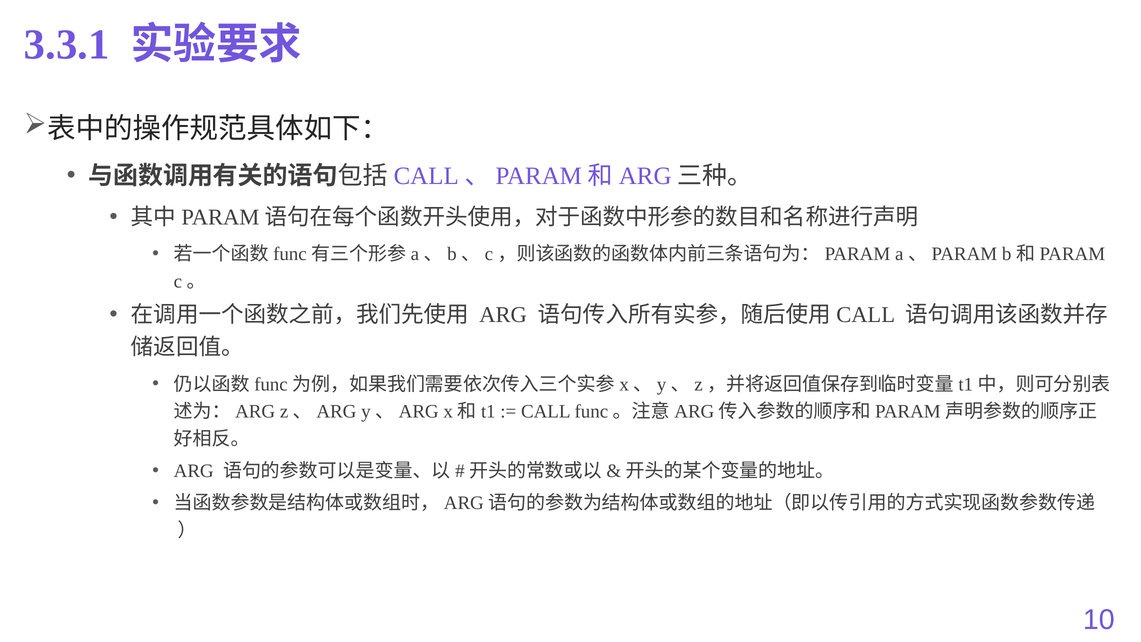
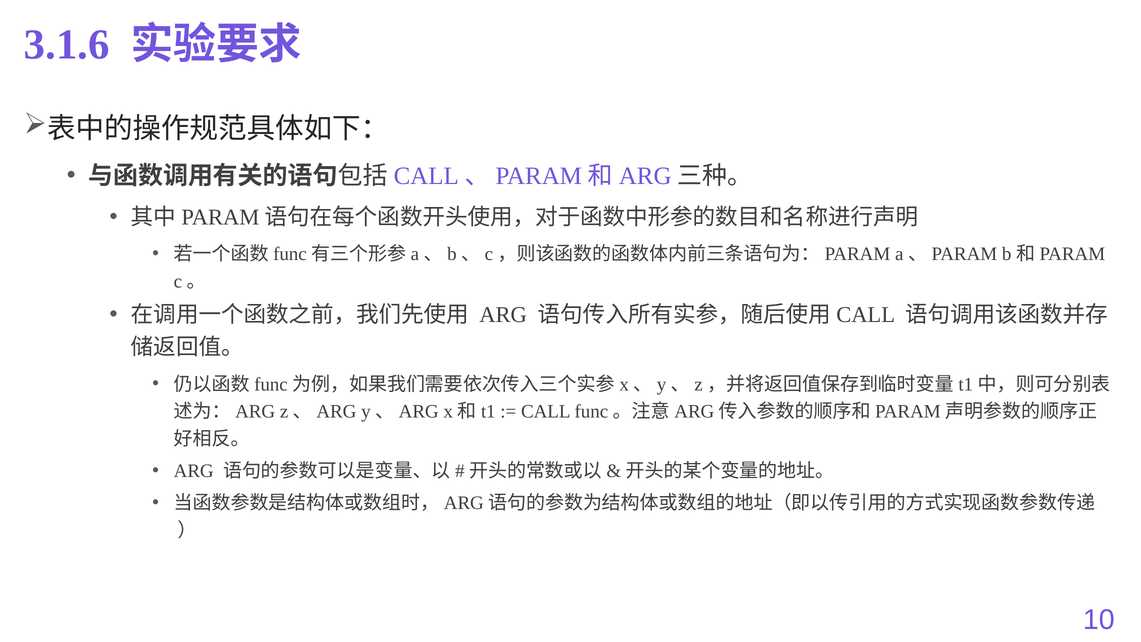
3.3.1: 3.3.1 -> 3.1.6 (67, 44)
